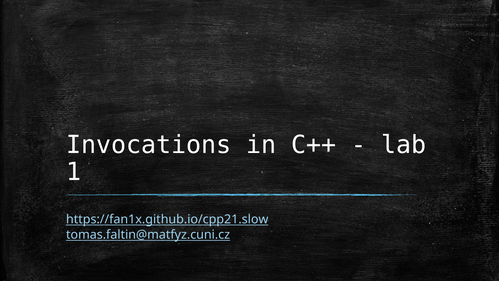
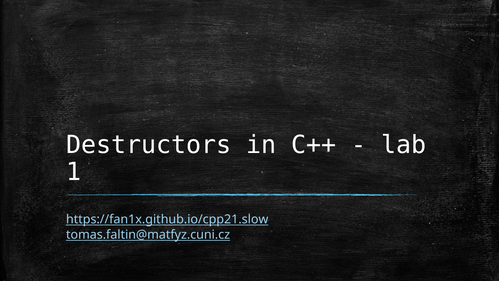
Invocations: Invocations -> Destructors (149, 145)
